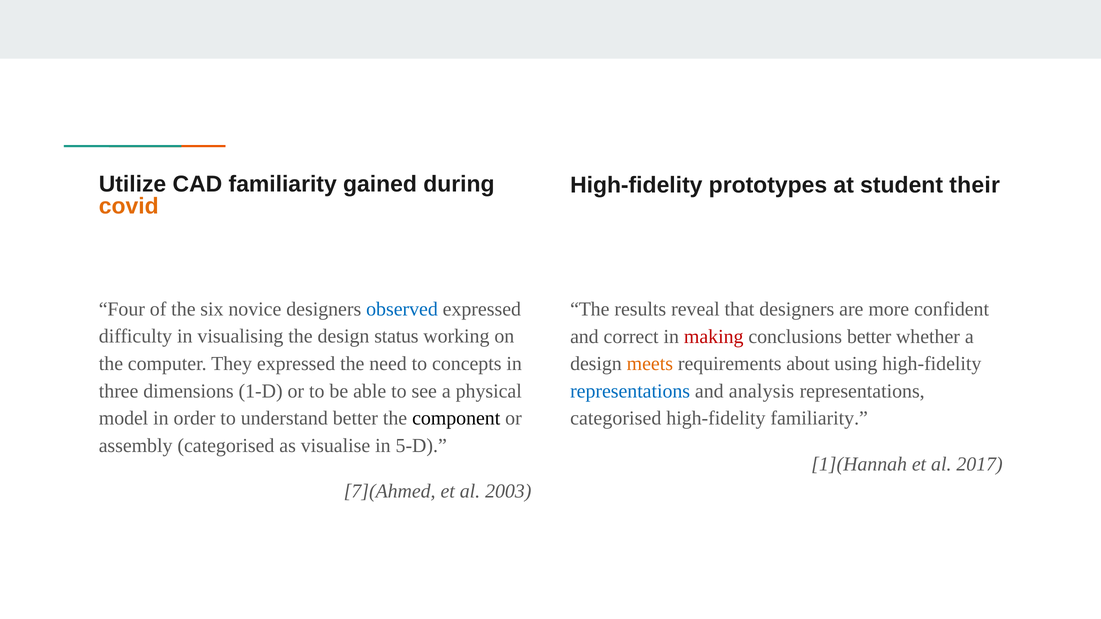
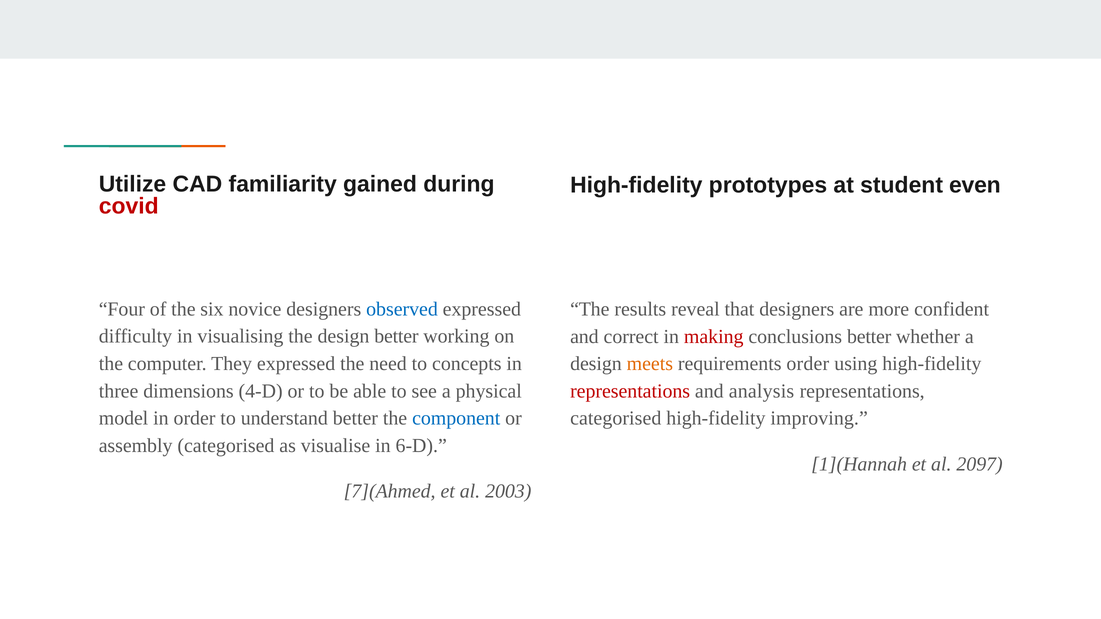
their: their -> even (975, 185)
covid colour: orange -> red (129, 206)
design status: status -> better (396, 337)
requirements about: about -> order (808, 364)
1-D: 1-D -> 4-D (261, 391)
representations colour: blue -> red (630, 391)
component colour: black -> blue (456, 419)
high-fidelity familiarity: familiarity -> improving (819, 419)
5-D: 5-D -> 6-D (421, 446)
2017: 2017 -> 2097 (980, 464)
